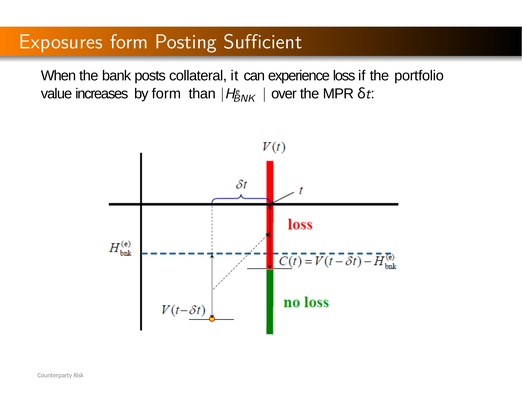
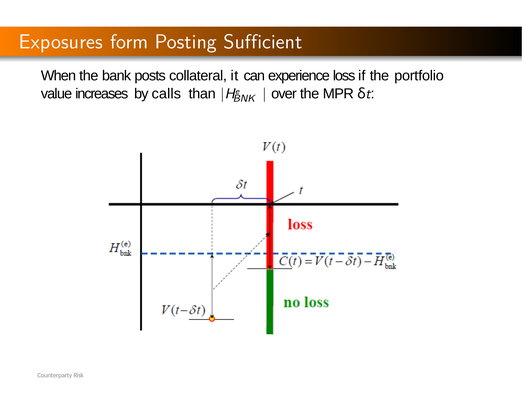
by form: form -> calls (166, 94)
